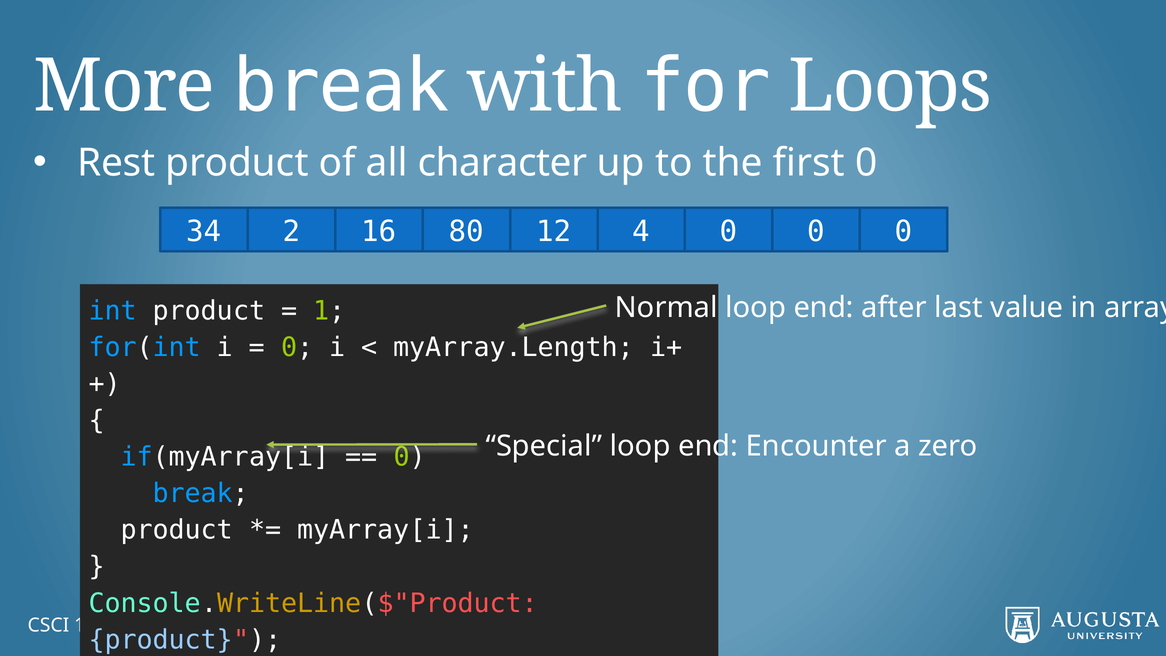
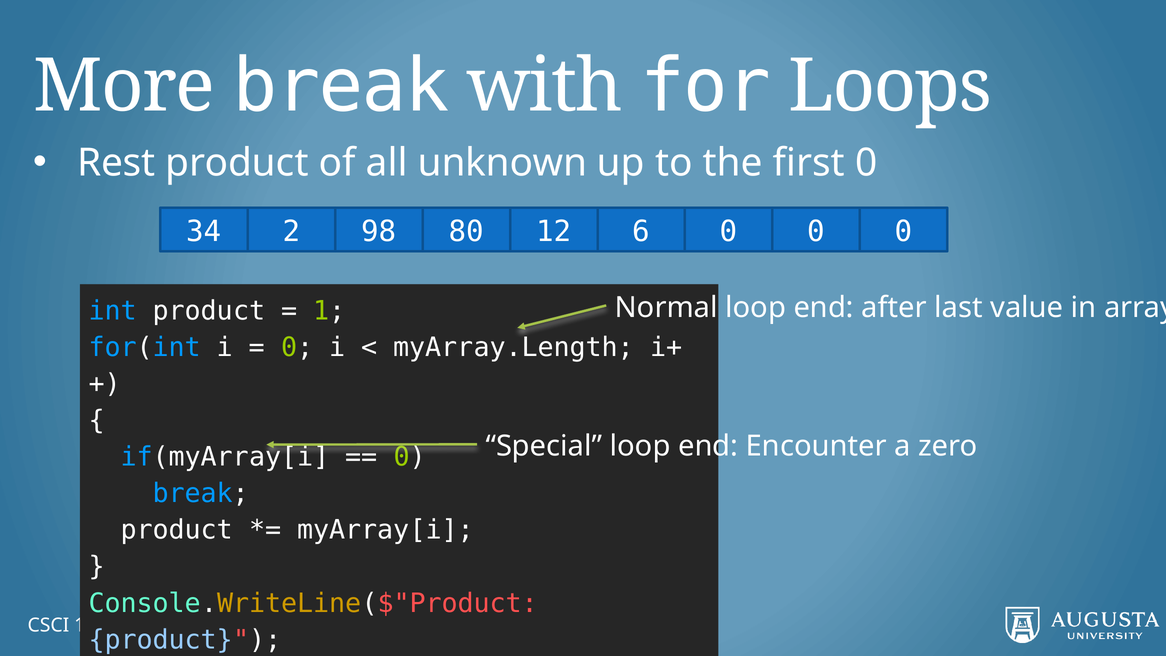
character: character -> unknown (502, 163)
16: 16 -> 98 (379, 232)
4: 4 -> 6 (641, 232)
